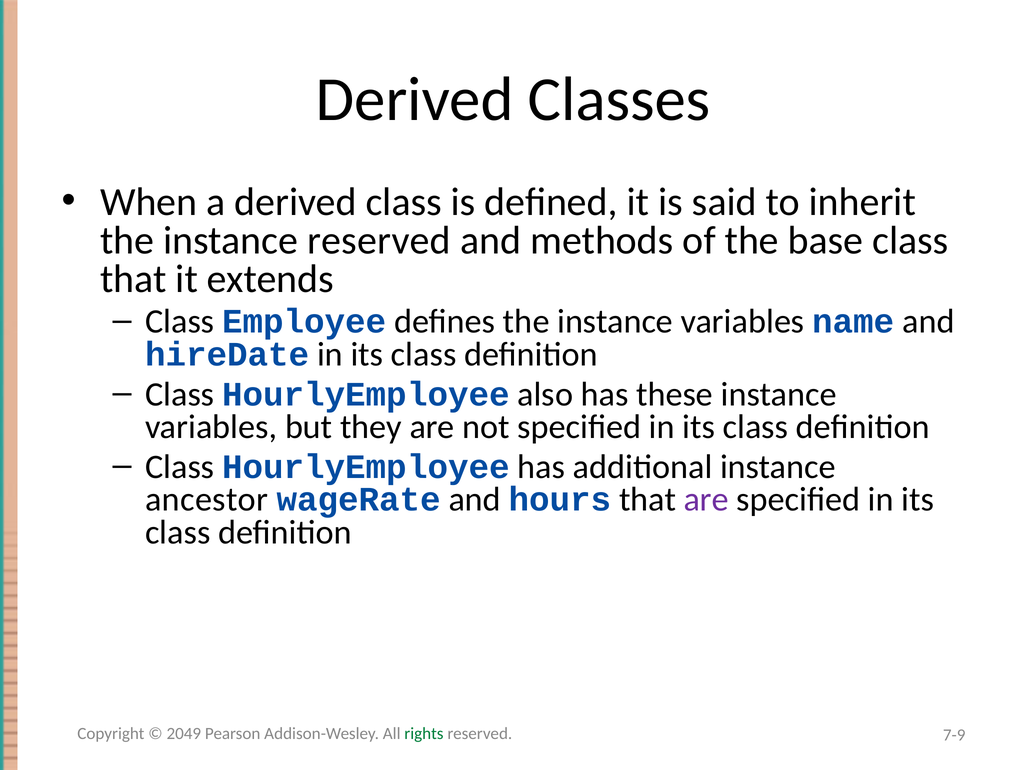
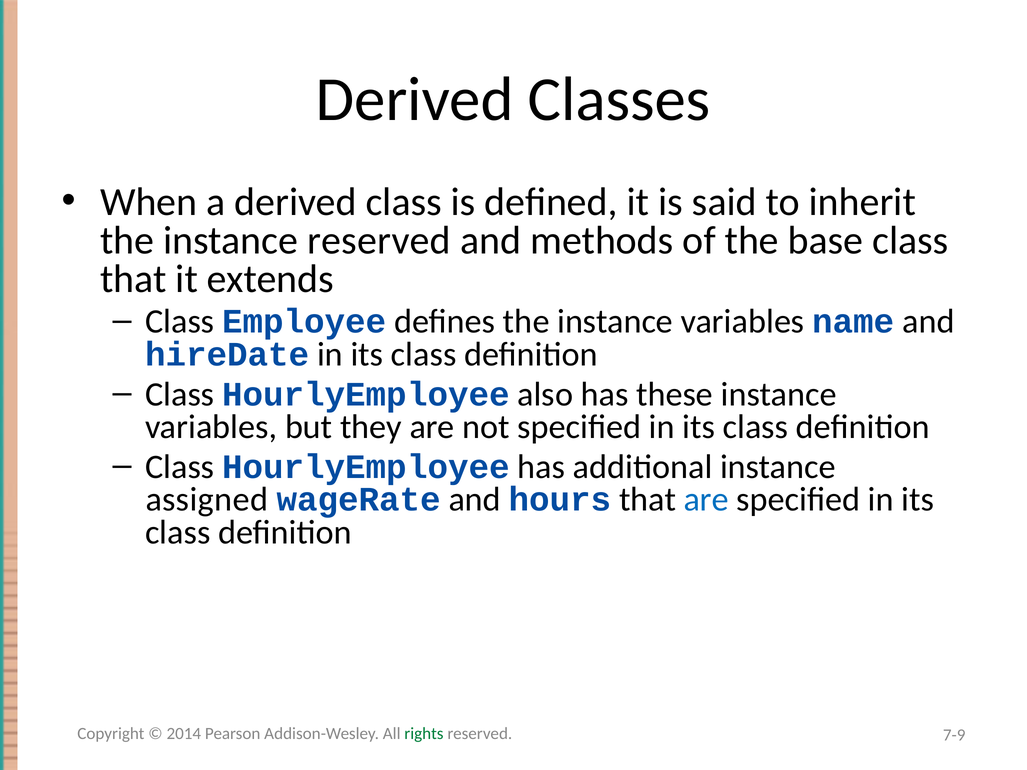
ancestor: ancestor -> assigned (207, 500)
are colour: purple -> blue (706, 500)
2049: 2049 -> 2014 (184, 734)
